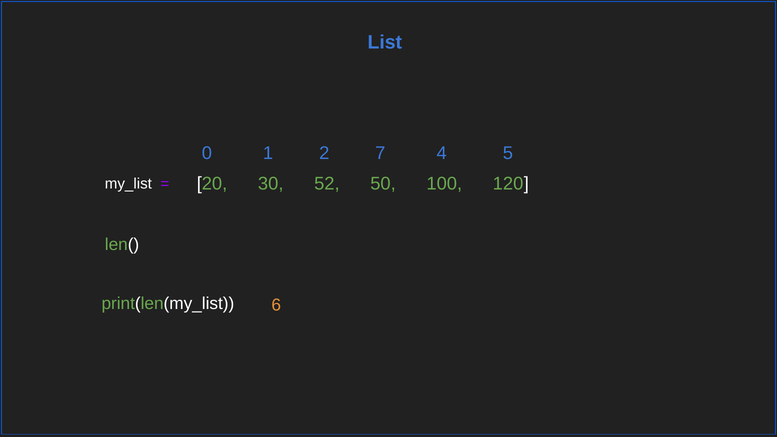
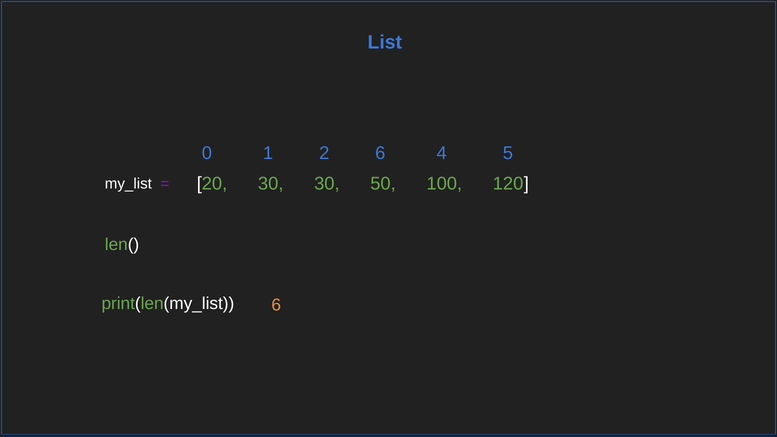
2 7: 7 -> 6 (380, 153)
30 52: 52 -> 30 (327, 184)
